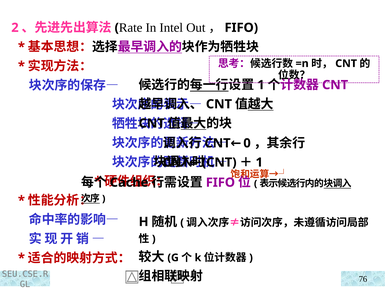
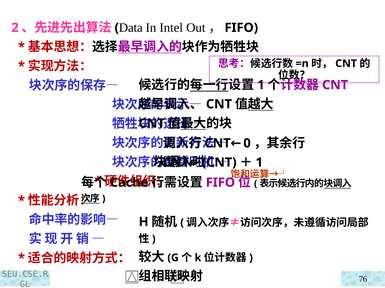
Rate: Rate -> Data (131, 28)
